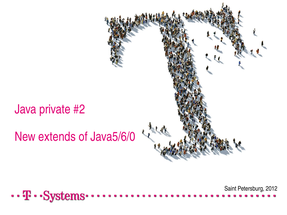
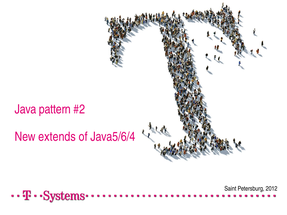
private: private -> pattern (55, 109)
Java5/6/0: Java5/6/0 -> Java5/6/4 (113, 137)
